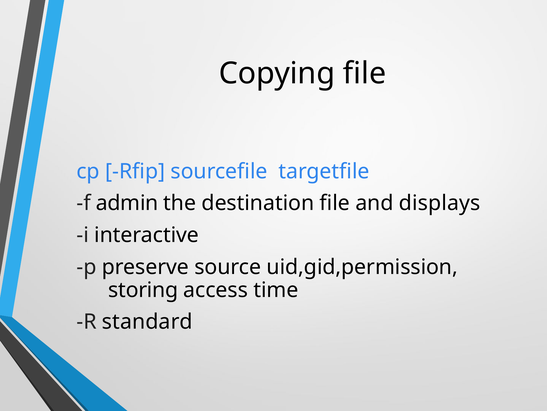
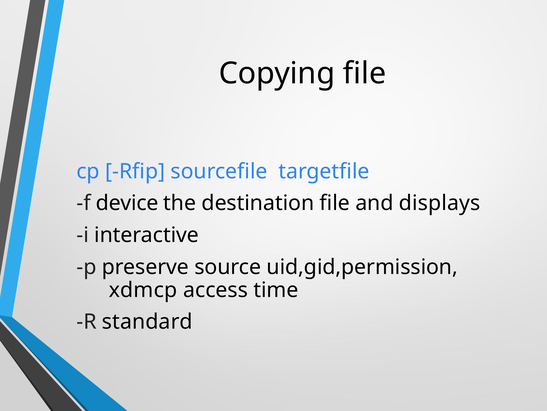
admin: admin -> device (127, 203)
storing: storing -> xdmcp (143, 290)
